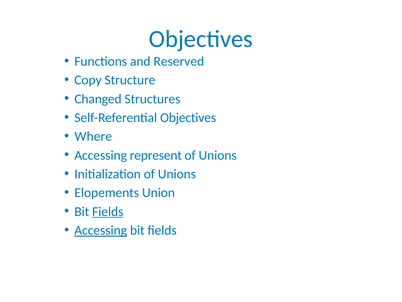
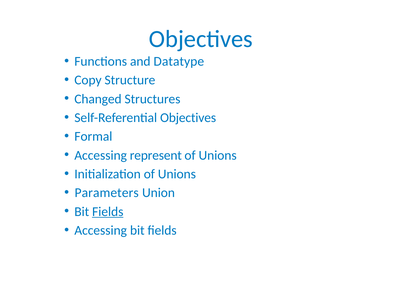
Reserved: Reserved -> Datatype (179, 61)
Where: Where -> Formal (93, 136)
Elopements: Elopements -> Parameters (107, 193)
Accessing underline: present -> none (101, 230)
